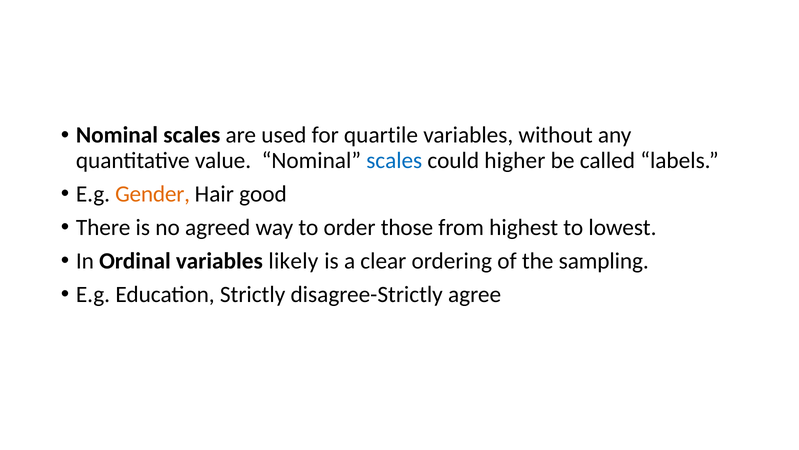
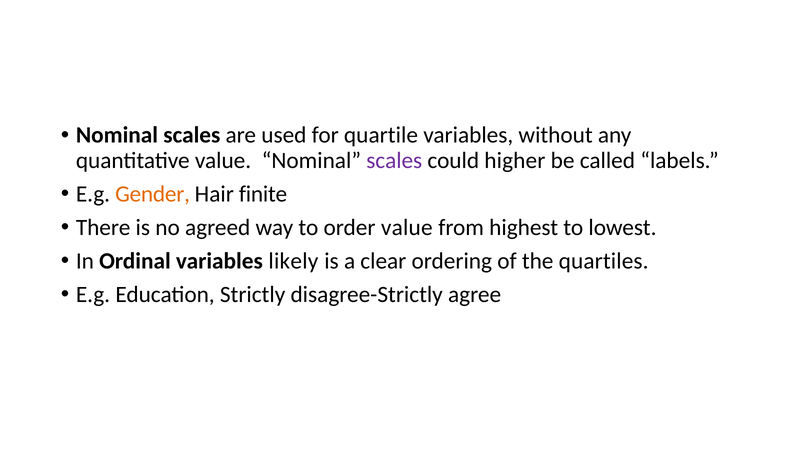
scales colour: blue -> purple (394, 160)
good: good -> finite (263, 194)
order those: those -> value (407, 227)
sampling: sampling -> quartiles (604, 261)
